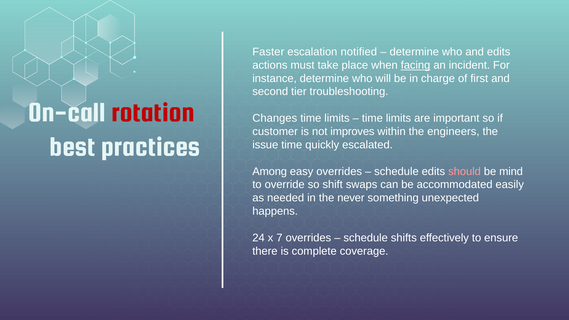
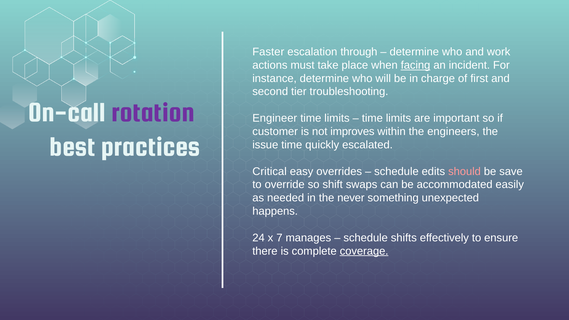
notified: notified -> through (359, 52)
and edits: edits -> work (499, 52)
rotation colour: red -> purple (153, 112)
Changes: Changes -> Engineer (275, 118)
Among: Among -> Critical (270, 171)
mind: mind -> save (511, 171)
7 overrides: overrides -> manages (308, 238)
coverage underline: none -> present (364, 251)
